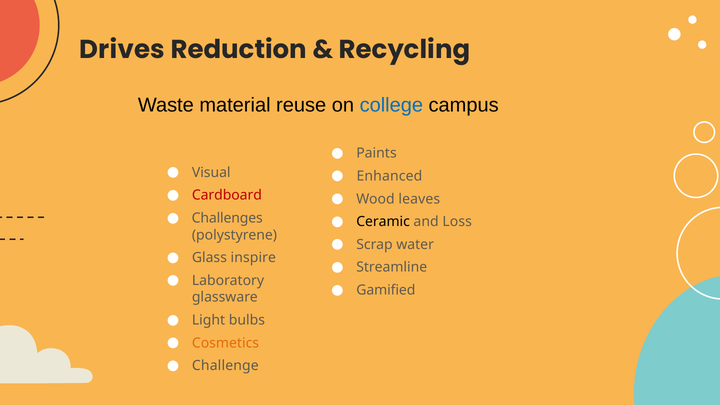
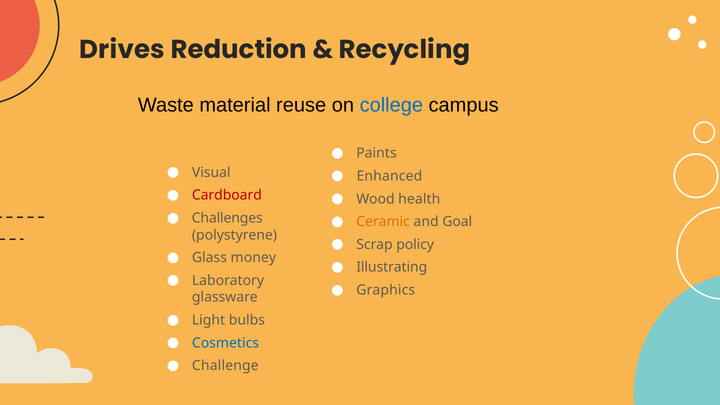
leaves: leaves -> health (419, 199)
Ceramic colour: black -> orange (383, 222)
Loss: Loss -> Goal (457, 222)
water: water -> policy (415, 245)
inspire: inspire -> money (253, 258)
Streamline: Streamline -> Illustrating (392, 267)
Gamified: Gamified -> Graphics (386, 290)
Cosmetics colour: orange -> blue (225, 343)
